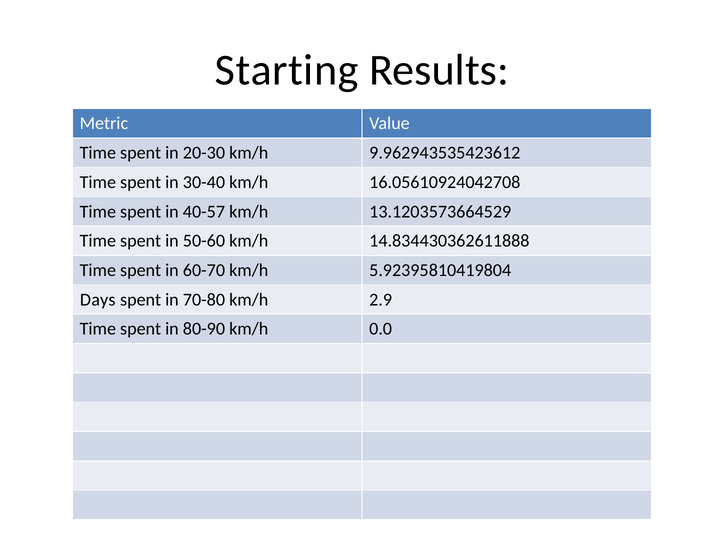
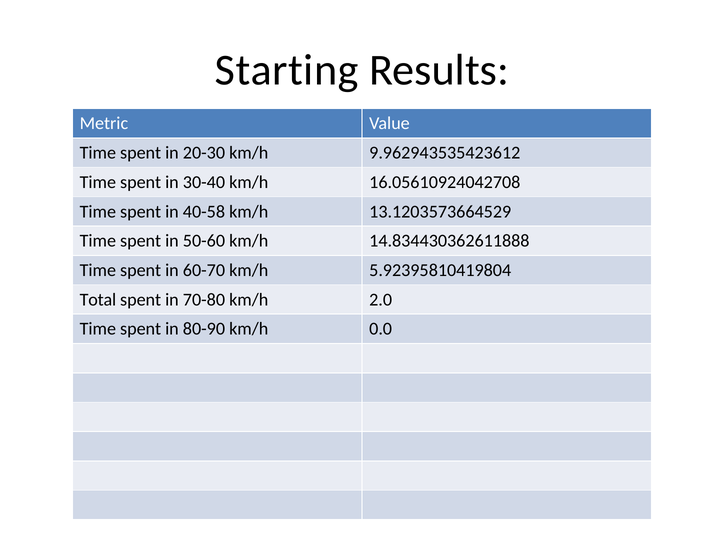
40-57: 40-57 -> 40-58 (204, 212)
Days: Days -> Total (98, 300)
2.9: 2.9 -> 2.0 (381, 300)
